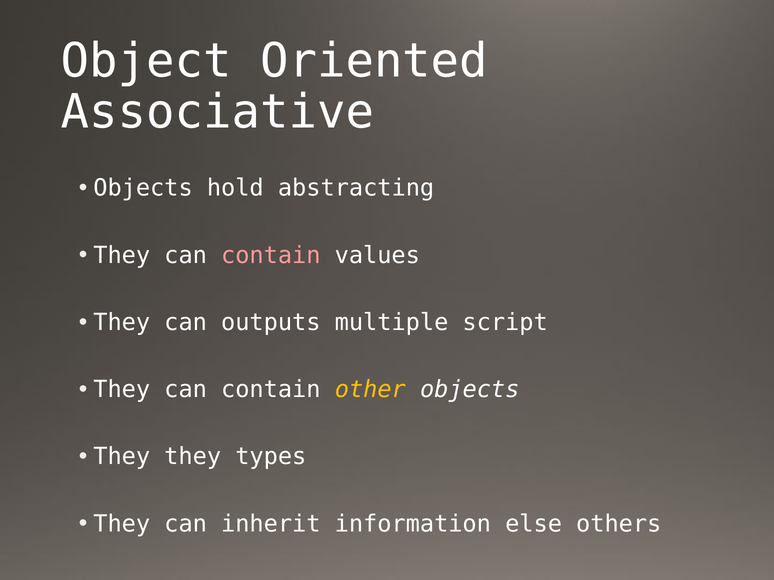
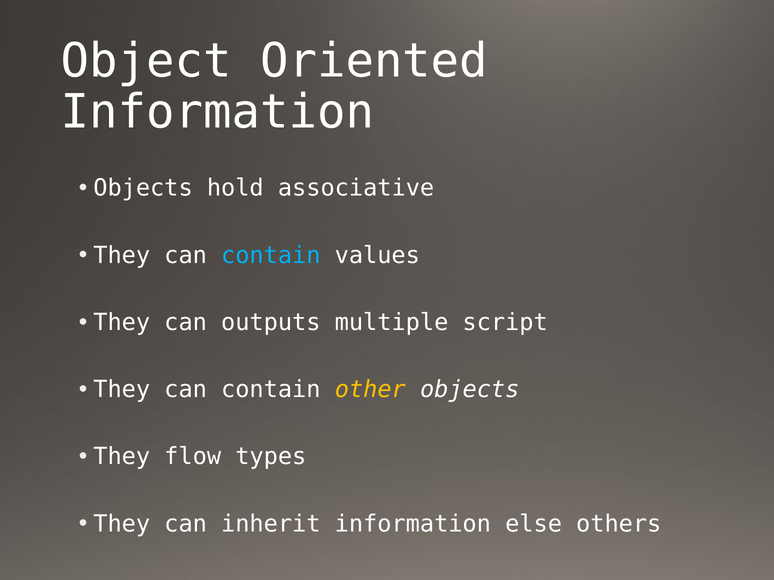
Associative: Associative -> Information (217, 112)
abstracting: abstracting -> associative (356, 188)
contain colour: pink -> light blue (271, 255)
They they: they -> flow (193, 457)
